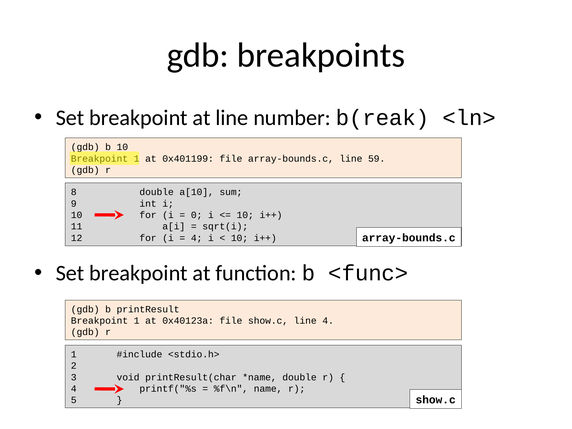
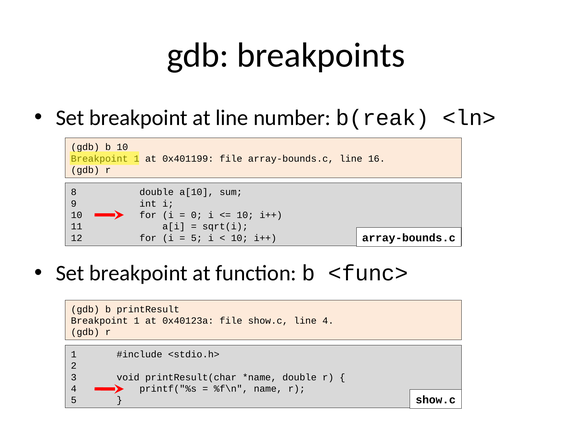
59: 59 -> 16 (377, 159)
4: 4 -> 5 (197, 238)
